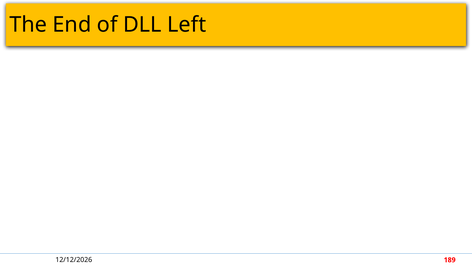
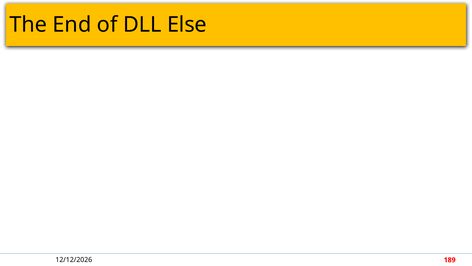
Left: Left -> Else (187, 25)
